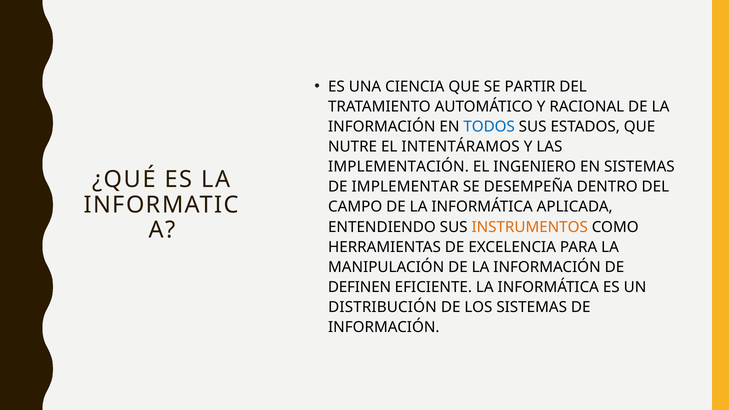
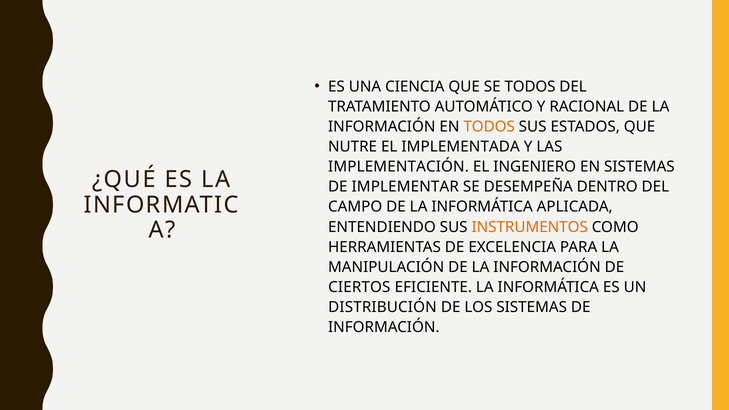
SE PARTIR: PARTIR -> TODOS (530, 87)
TODOS colour: blue -> orange (489, 127)
INTENTÁRAMOS: INTENTÁRAMOS -> IMPLEMENTADA (461, 147)
DEFINEN: DEFINEN -> CIERTOS (359, 287)
